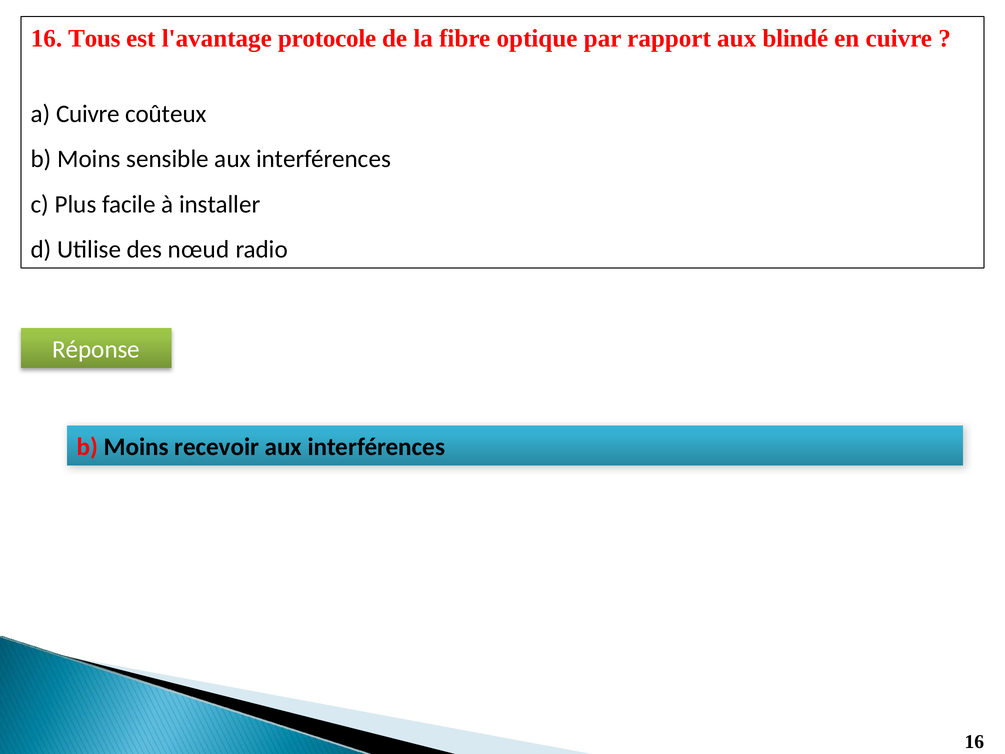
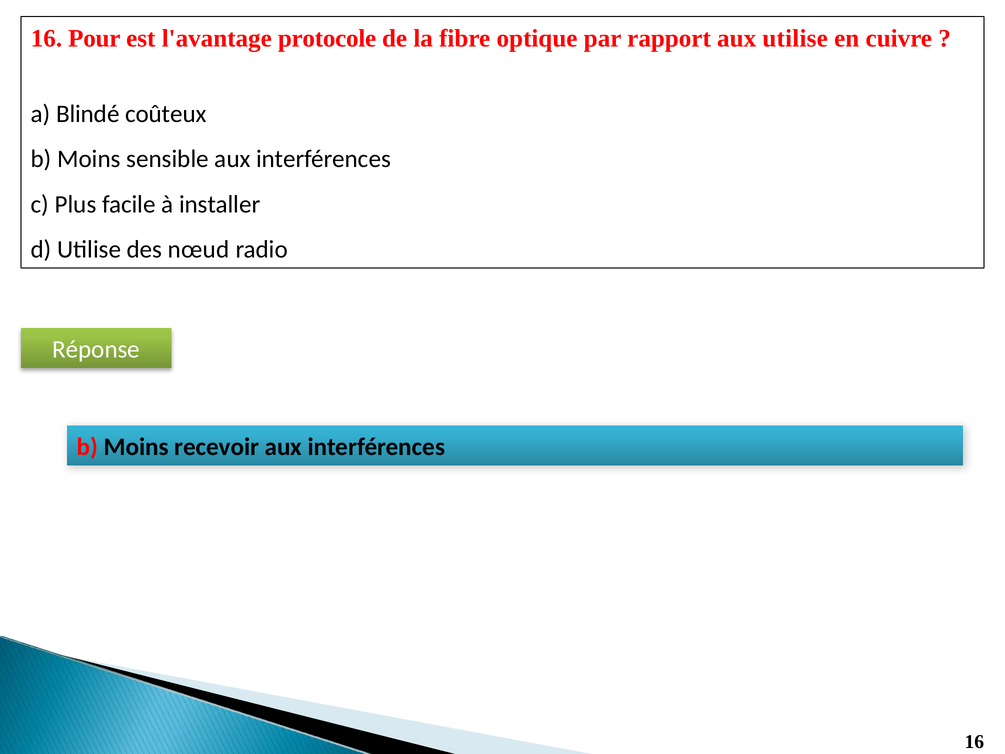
Tous: Tous -> Pour (94, 38)
aux blindé: blindé -> utilise (795, 38)
a Cuivre: Cuivre -> Blindé (88, 114)
